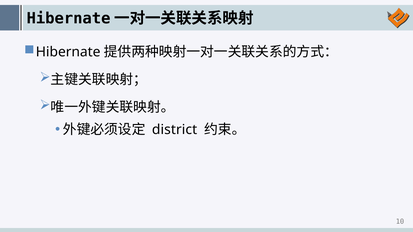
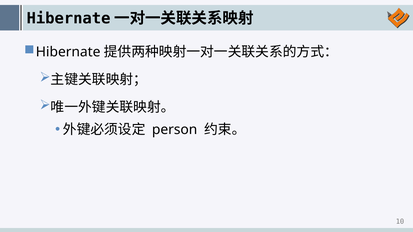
district: district -> person (175, 130)
